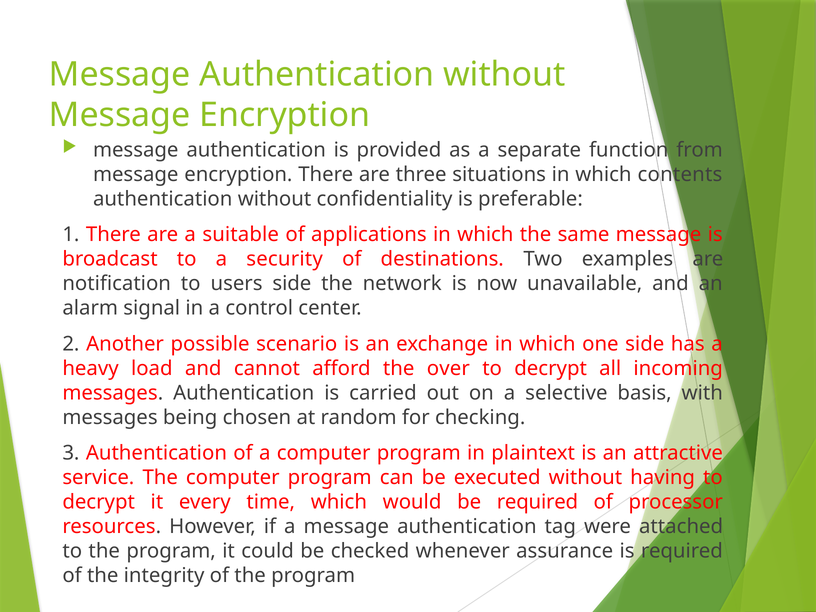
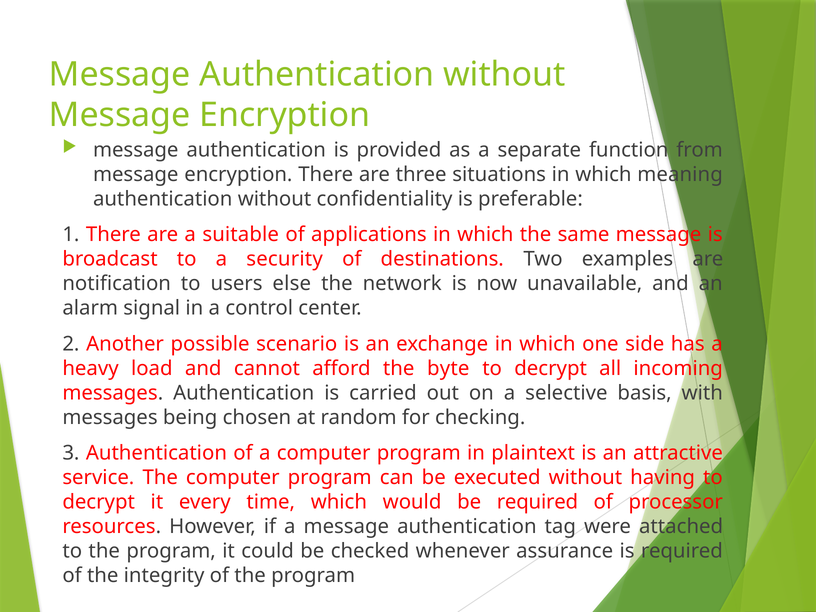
contents: contents -> meaning (680, 174)
users side: side -> else (292, 284)
over: over -> byte (448, 368)
